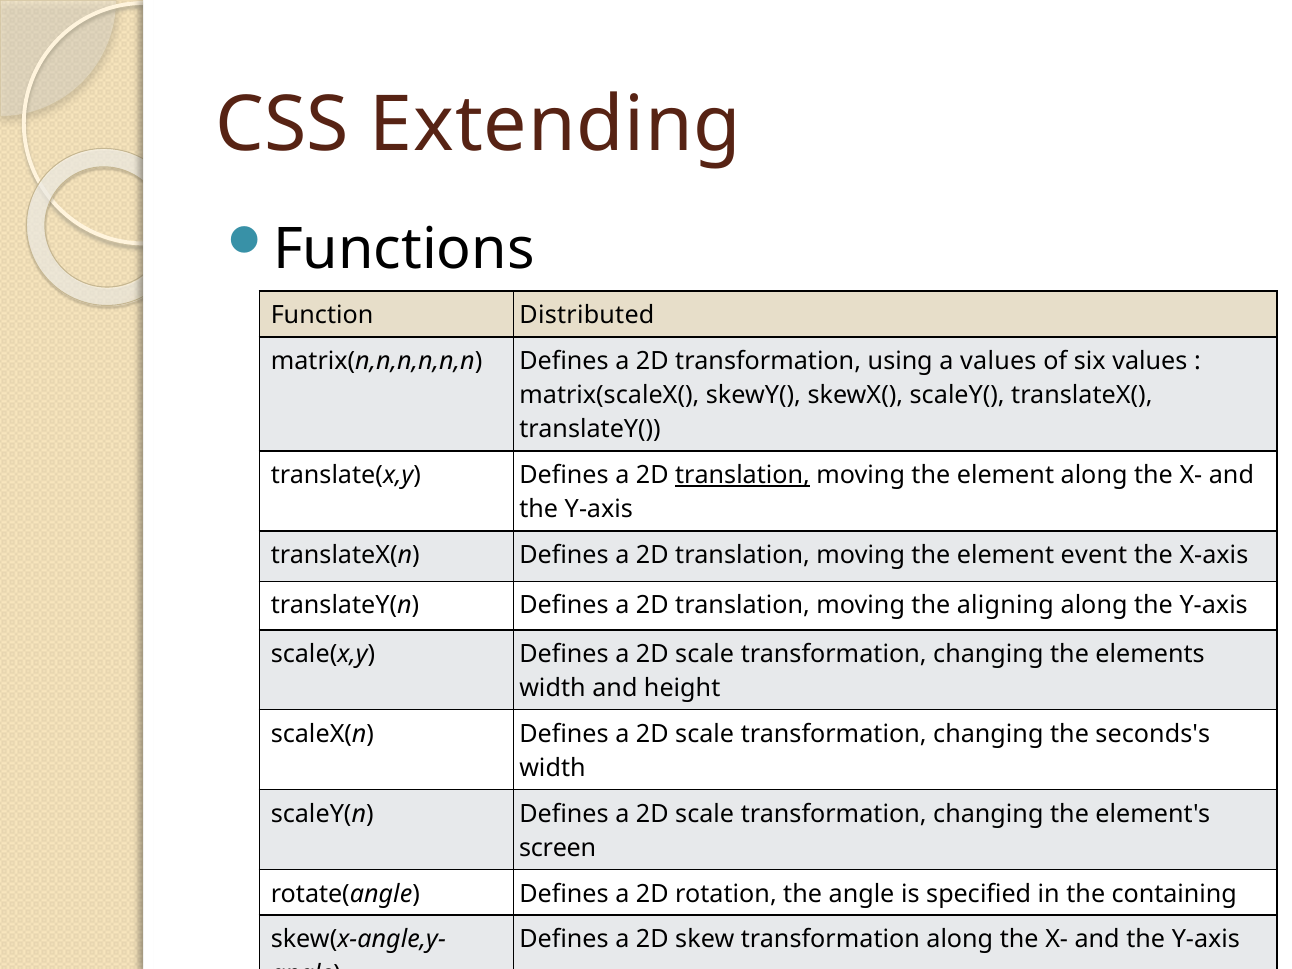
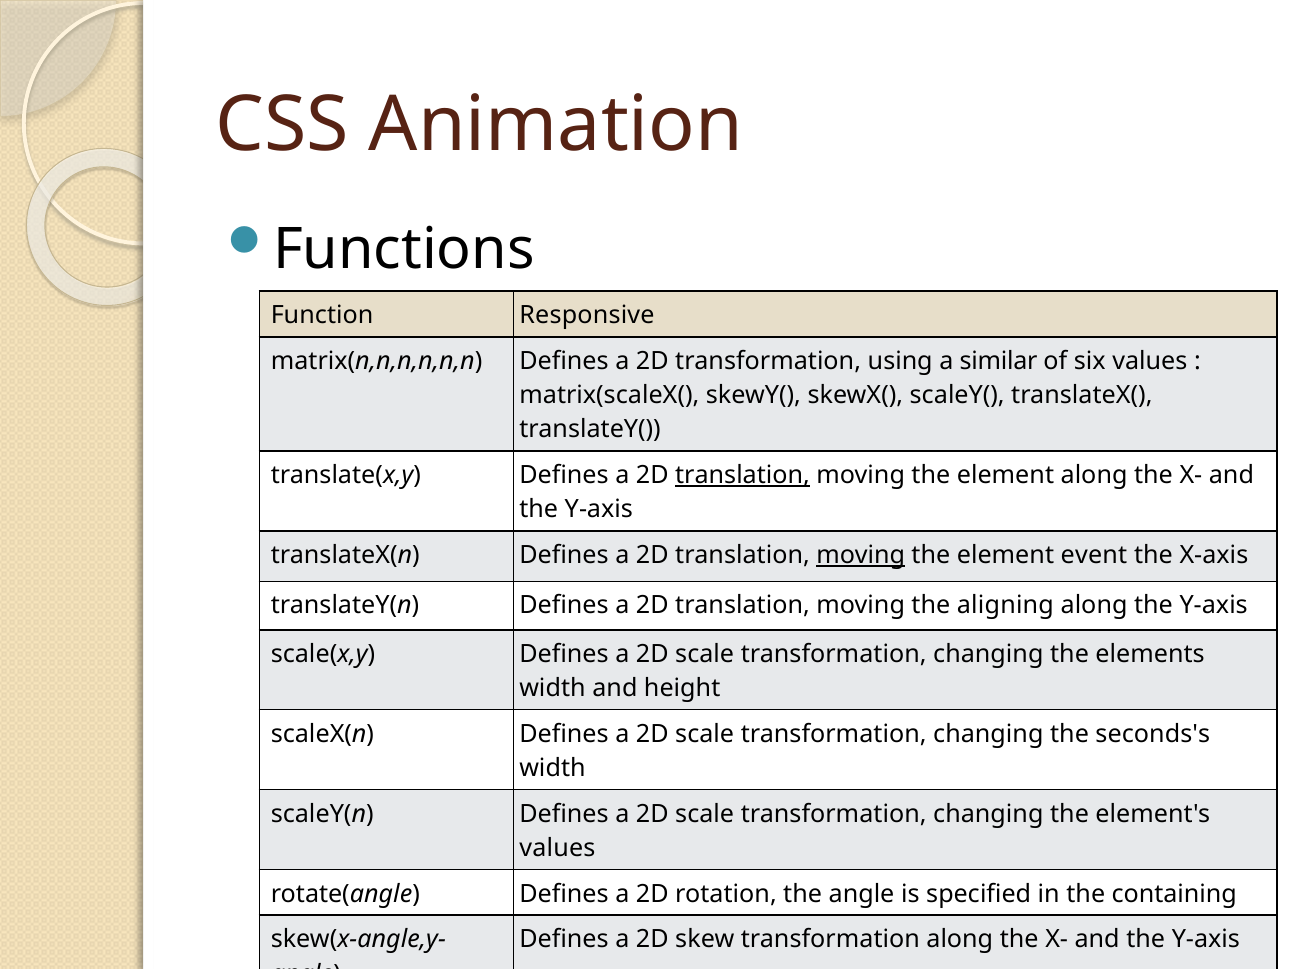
Extending: Extending -> Animation (556, 125)
Distributed: Distributed -> Responsive (587, 315)
a values: values -> similar (999, 361)
moving underline: none -> present (861, 555)
screen: screen -> values (557, 848)
